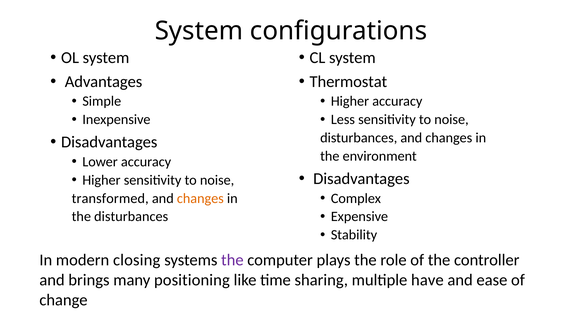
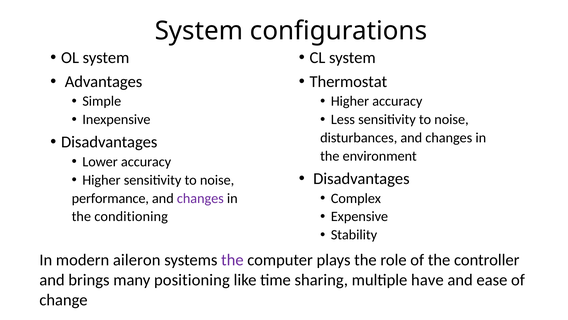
transformed: transformed -> performance (110, 198)
changes colour: orange -> purple (200, 198)
the disturbances: disturbances -> conditioning (131, 216)
closing: closing -> aileron (137, 260)
